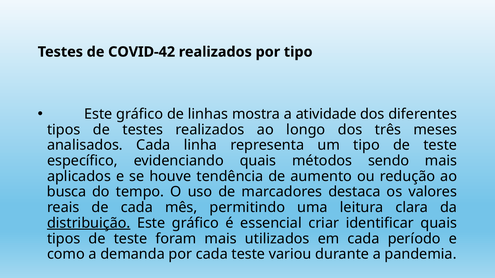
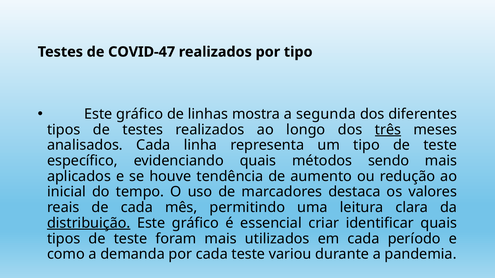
COVID-42: COVID-42 -> COVID-47 (142, 52)
atividade: atividade -> segunda (326, 114)
três underline: none -> present (388, 130)
busca: busca -> inicial (66, 192)
